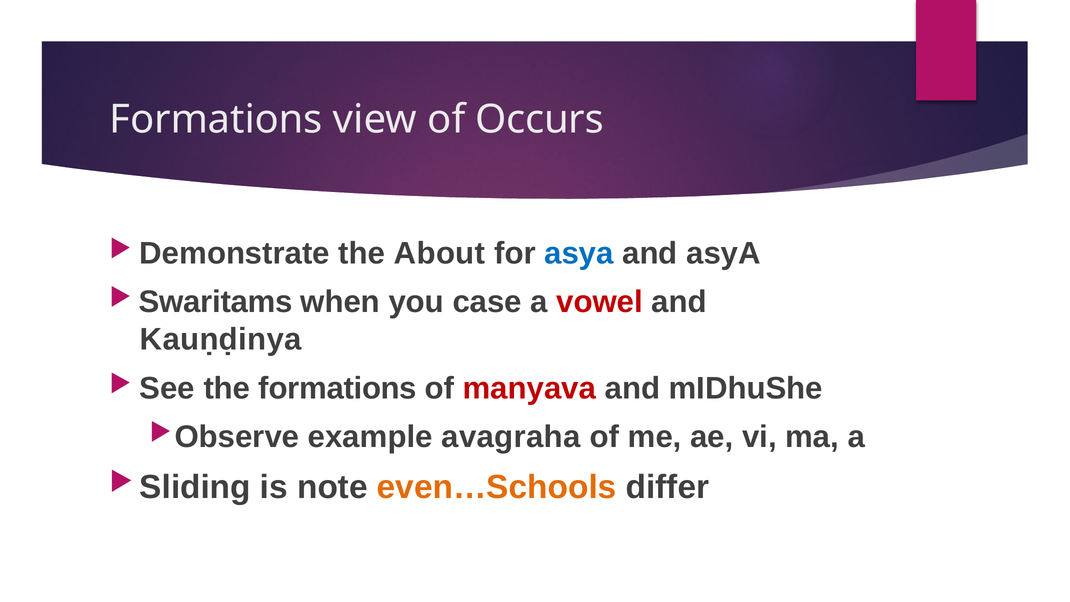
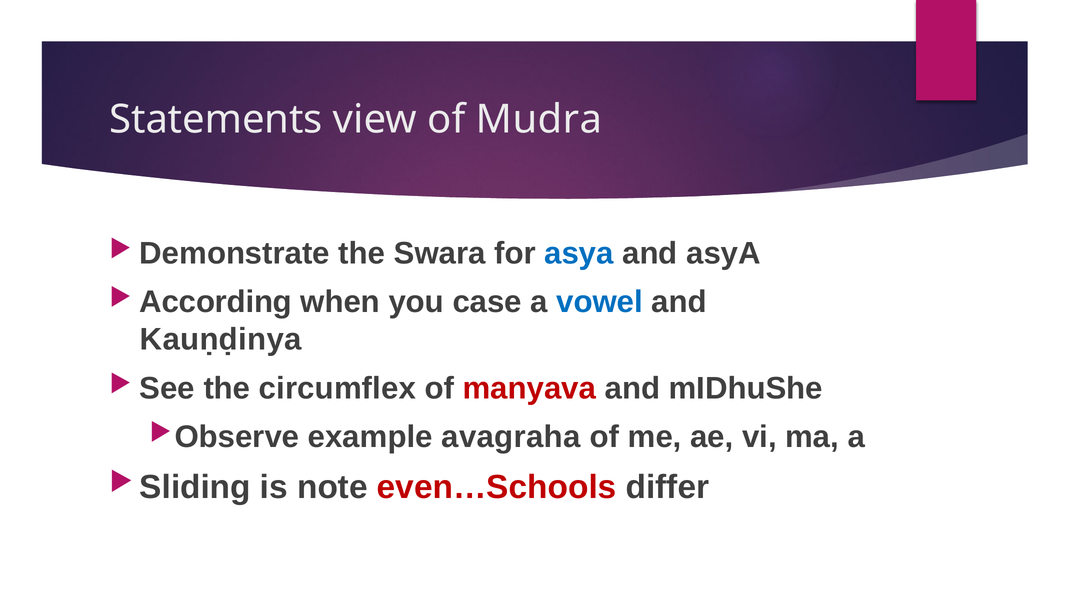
Formations: Formations -> Statements (216, 119)
Occurs: Occurs -> Mudra (539, 119)
About: About -> Swara (440, 253)
Swaritams: Swaritams -> According (216, 302)
vowel colour: red -> blue (600, 302)
the formations: formations -> circumflex (337, 388)
even…Schools colour: orange -> red (497, 487)
